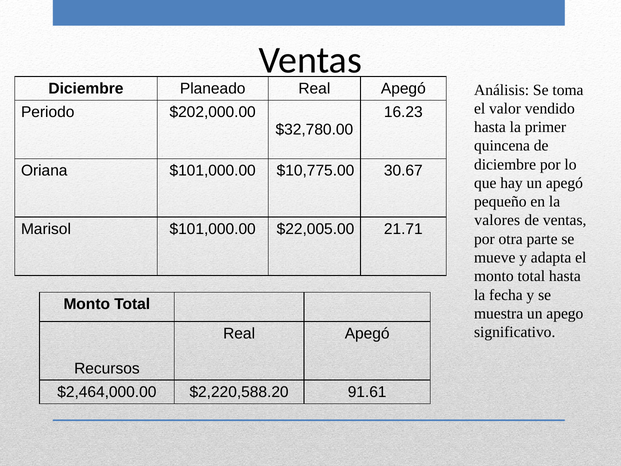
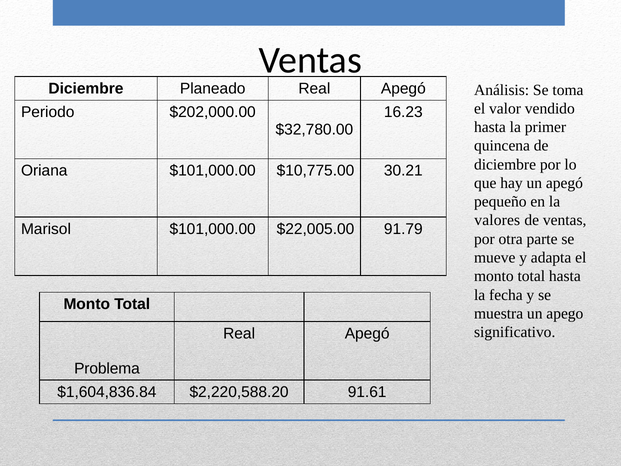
30.67: 30.67 -> 30.21 (403, 171)
21.71: 21.71 -> 91.79 (403, 229)
Recursos: Recursos -> Problema (107, 368)
$2,464,000.00: $2,464,000.00 -> $1,604,836.84 (107, 392)
